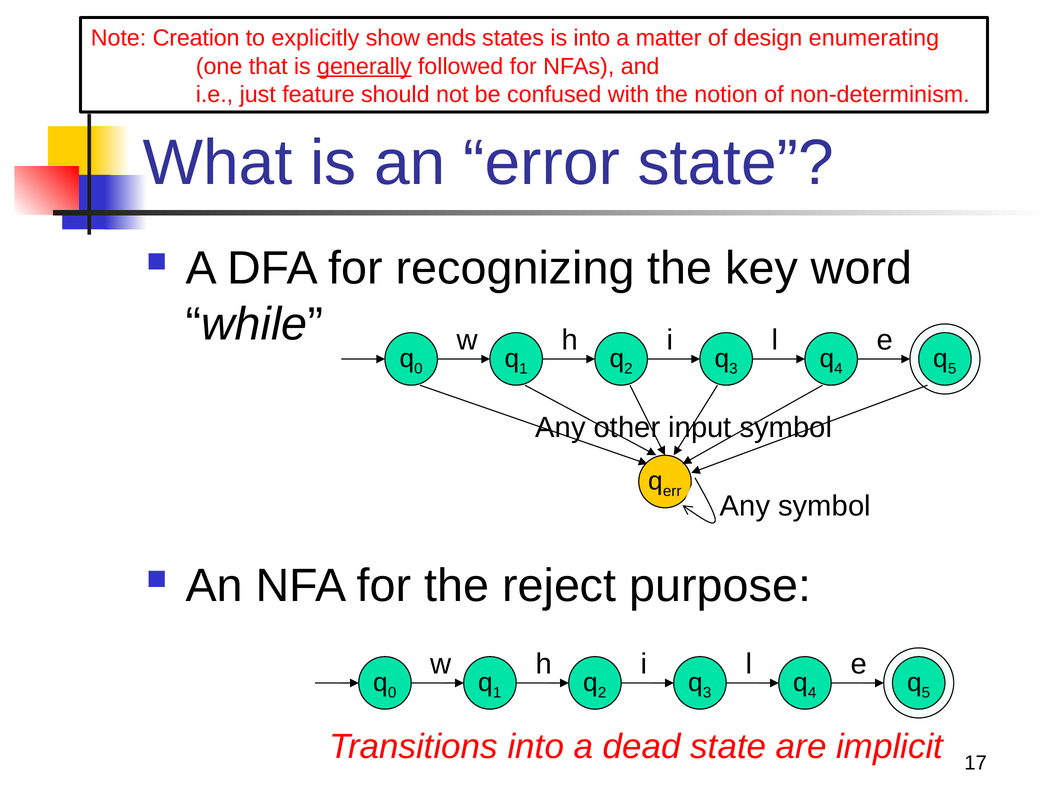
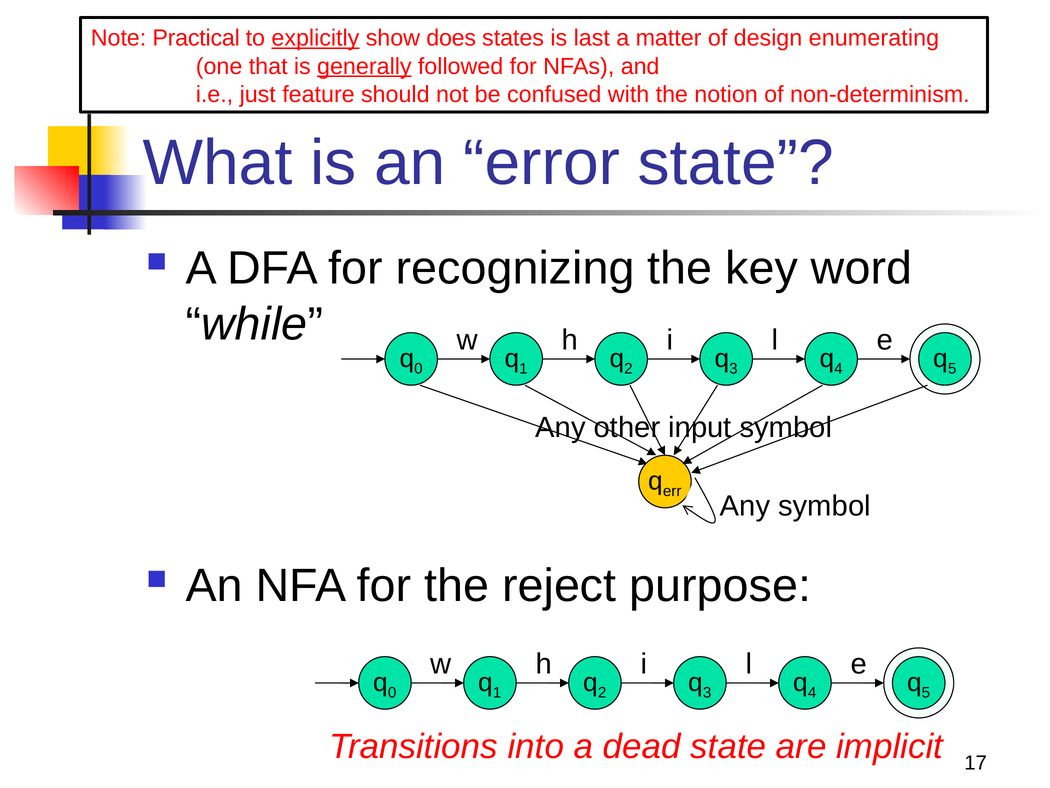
Creation: Creation -> Practical (196, 38)
explicitly underline: none -> present (315, 38)
ends: ends -> does (451, 38)
is into: into -> last (592, 38)
